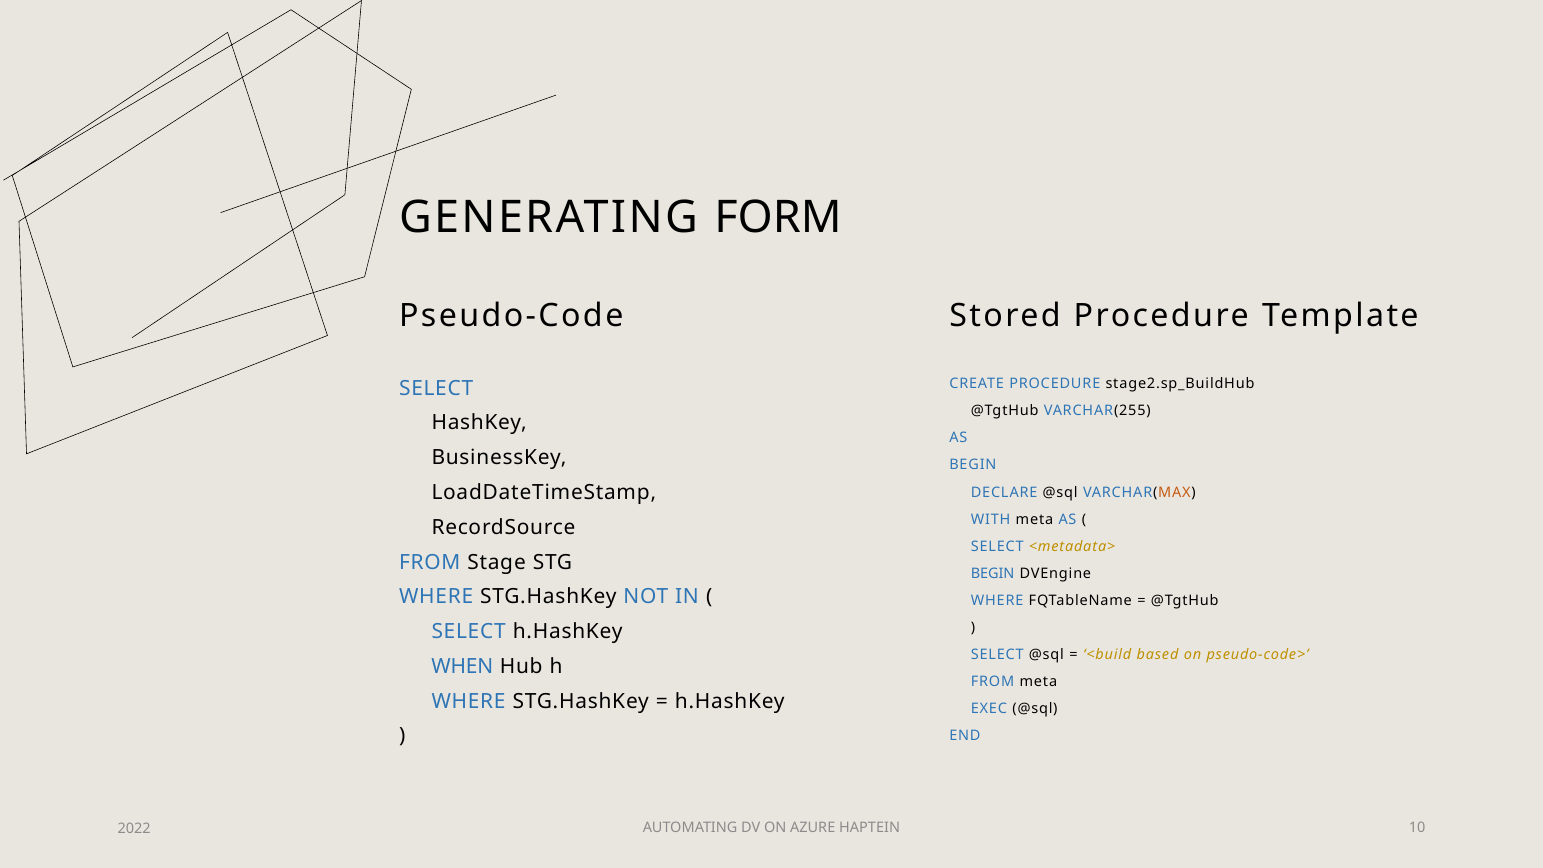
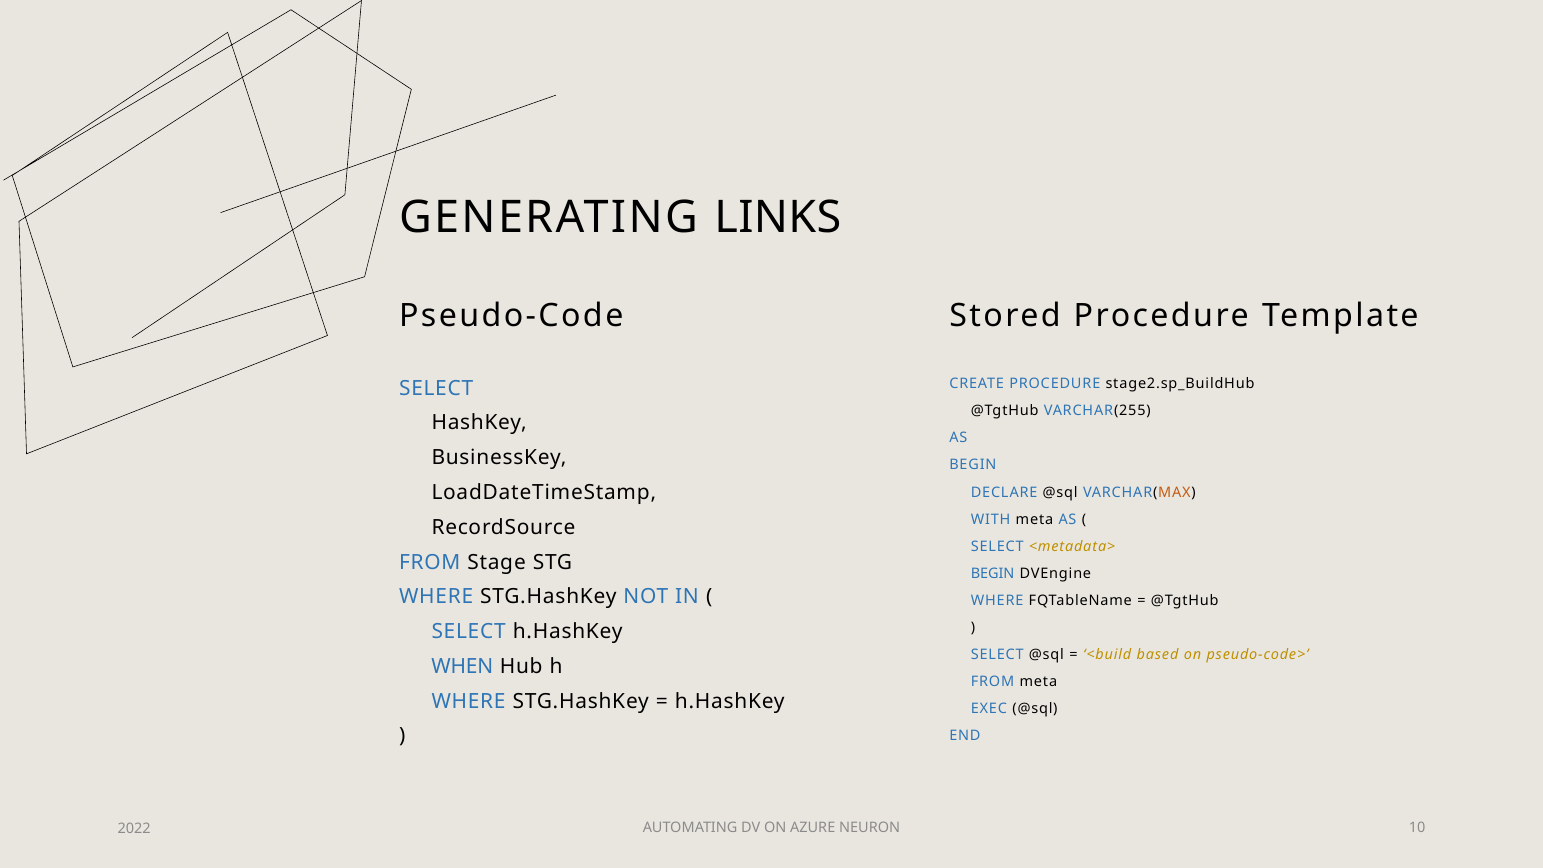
FORM: FORM -> LINKS (778, 218)
HAPTEIN: HAPTEIN -> NEURON (870, 827)
